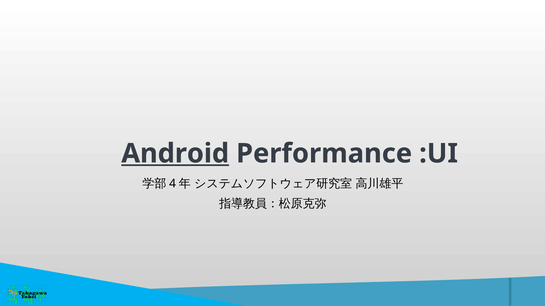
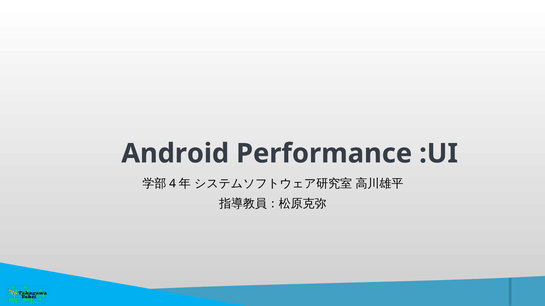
Android underline: present -> none (175, 154)
